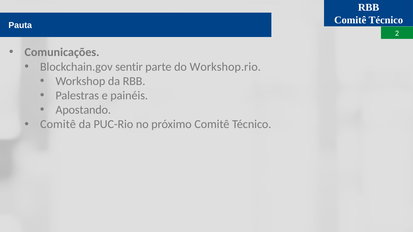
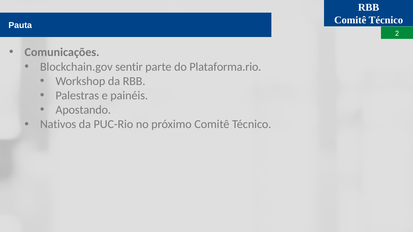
Workshop.rio: Workshop.rio -> Plataforma.rio (225, 67)
Comitê: Comitê -> Nativos (58, 125)
